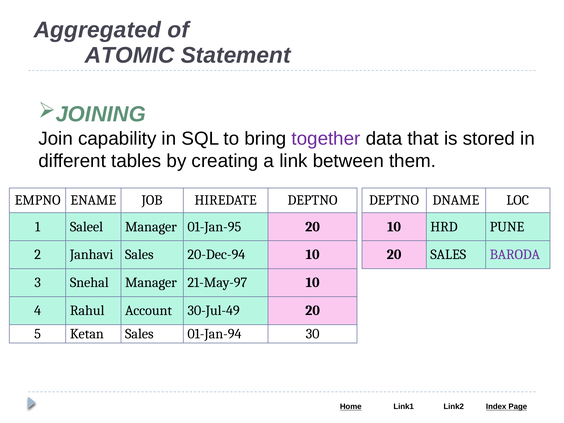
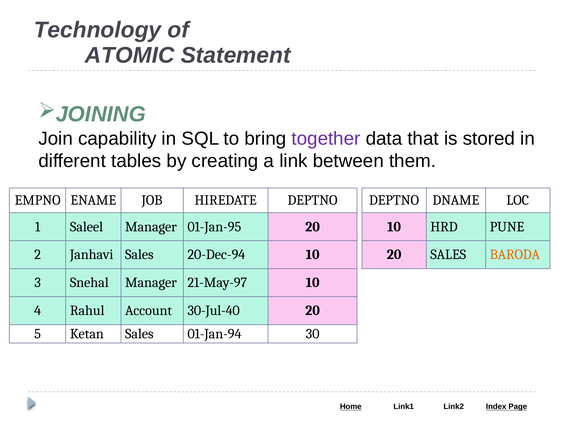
Aggregated: Aggregated -> Technology (97, 30)
BARODA colour: purple -> orange (515, 255)
30-Jul-49: 30-Jul-49 -> 30-Jul-40 (214, 310)
